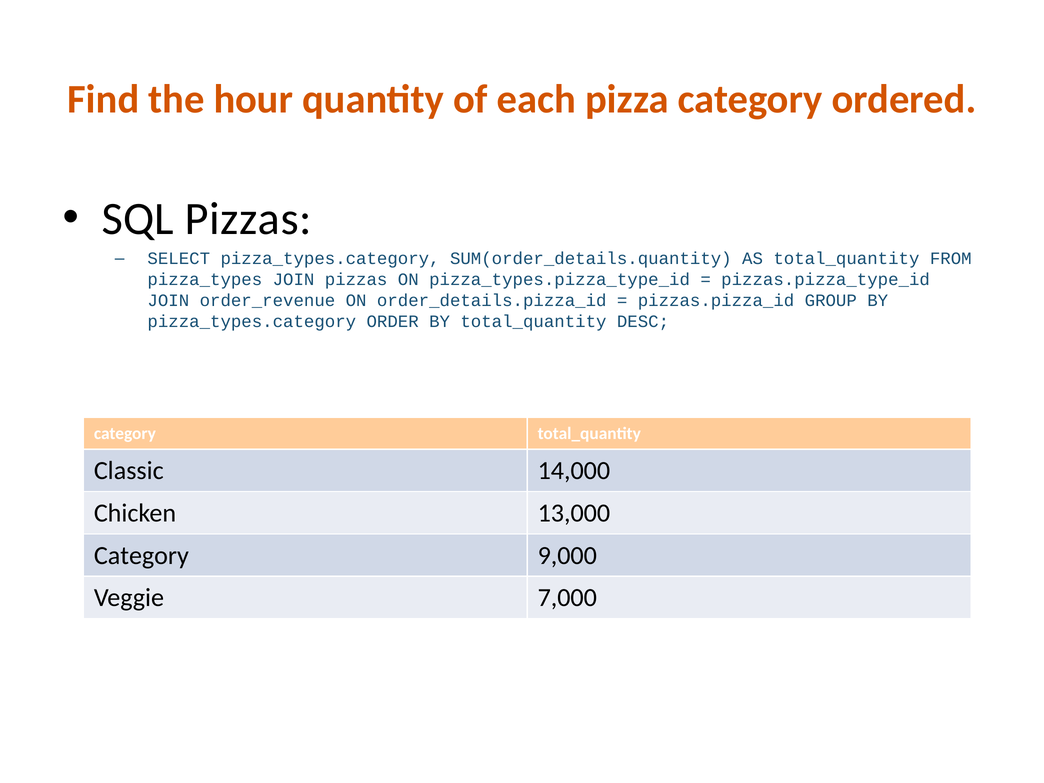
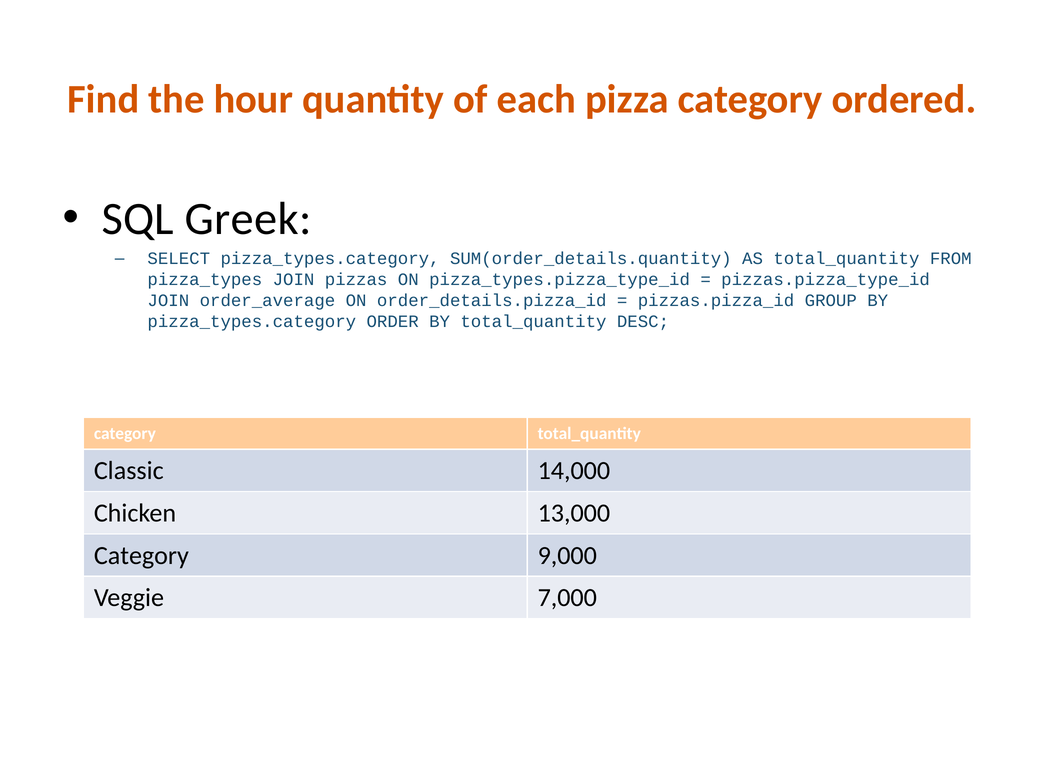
SQL Pizzas: Pizzas -> Greek (248, 219)
order_revenue: order_revenue -> order_average (267, 301)
